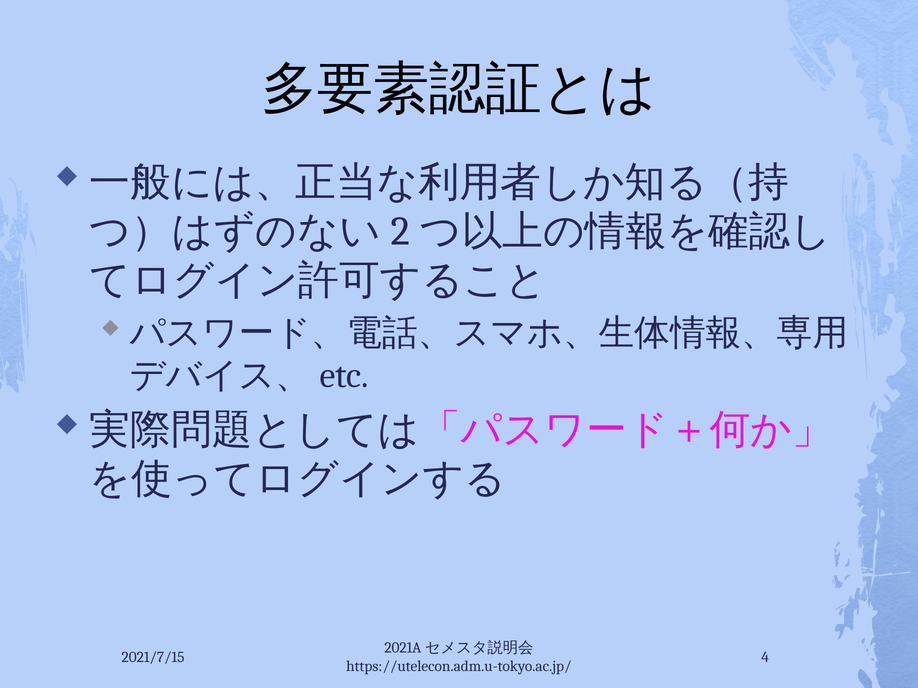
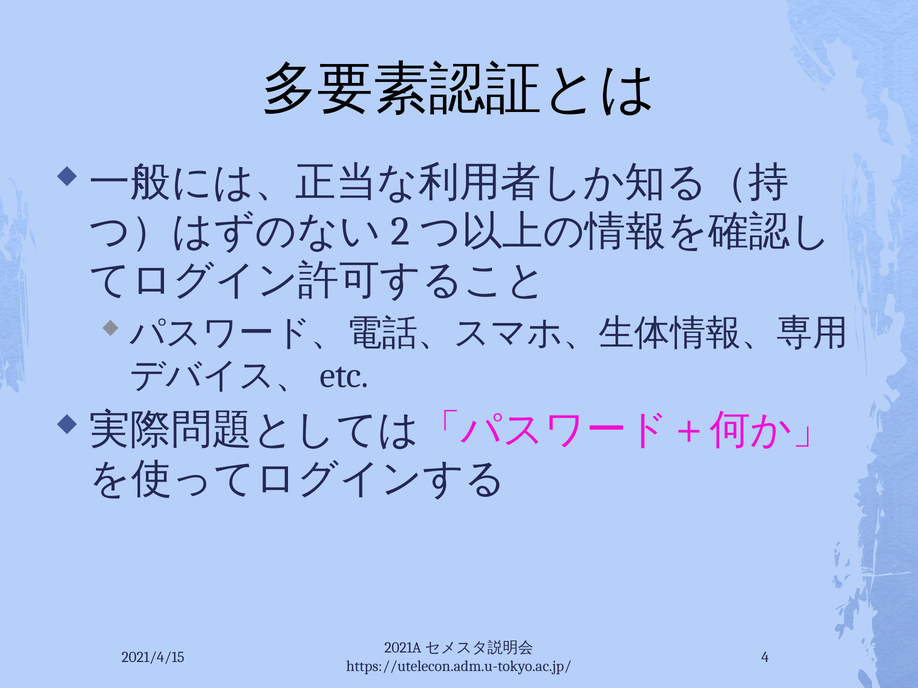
2021/7/15: 2021/7/15 -> 2021/4/15 (153, 658)
